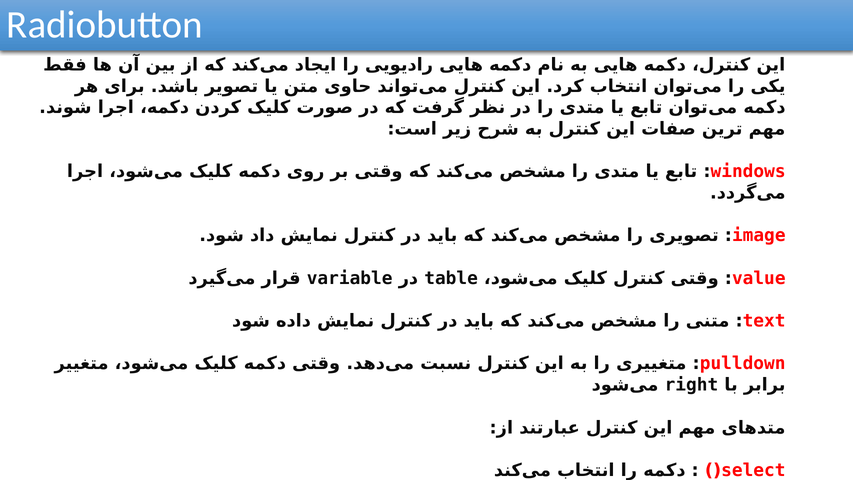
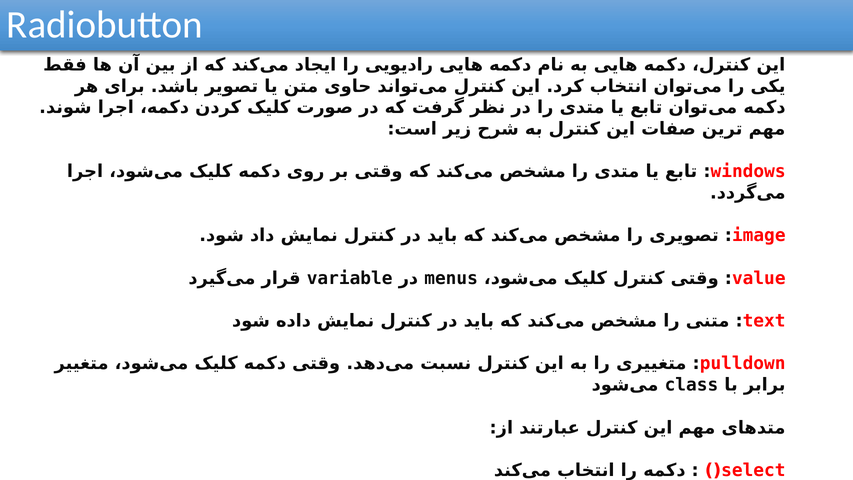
table: table -> menus (451, 278)
right: right -> class (691, 385)
